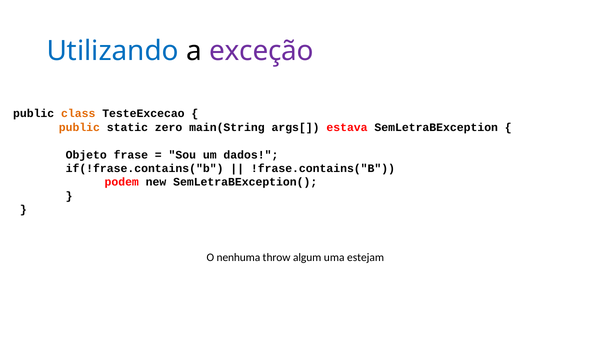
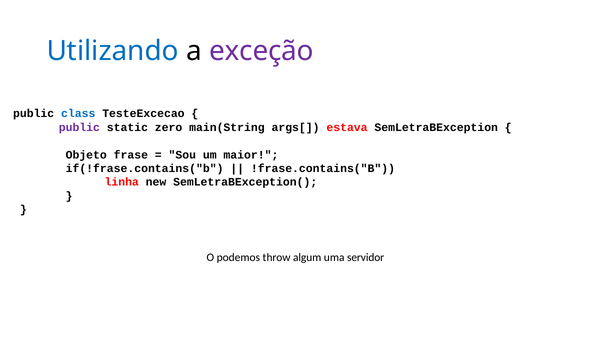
class colour: orange -> blue (78, 114)
public colour: orange -> purple (79, 127)
dados: dados -> maior (251, 155)
podem: podem -> linha (122, 182)
nenhuma: nenhuma -> podemos (238, 258)
estejam: estejam -> servidor (366, 258)
